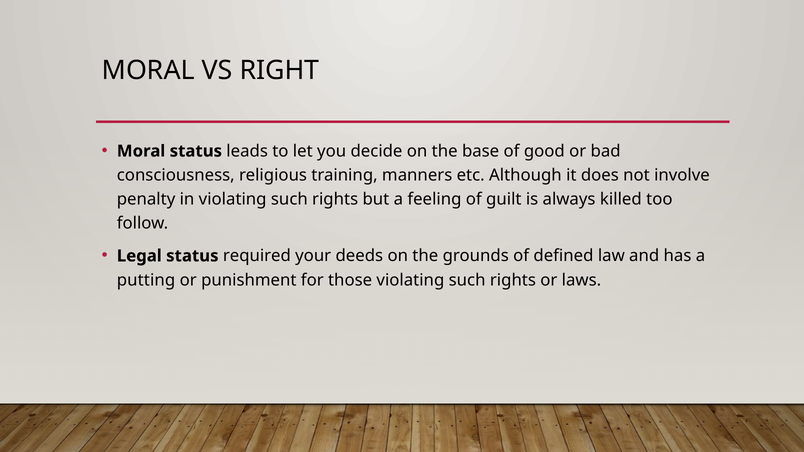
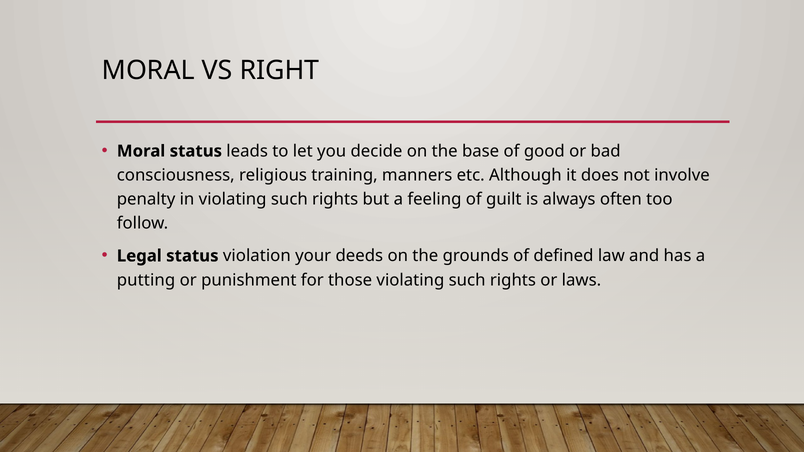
killed: killed -> often (621, 199)
required: required -> violation (257, 256)
